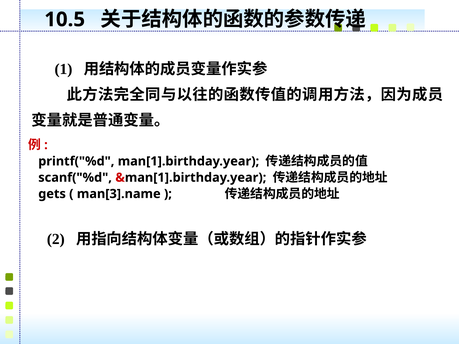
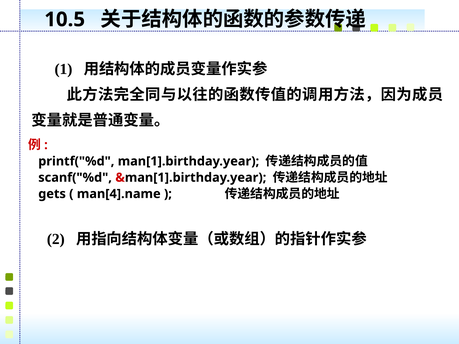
man[3].name: man[3].name -> man[4].name (119, 194)
